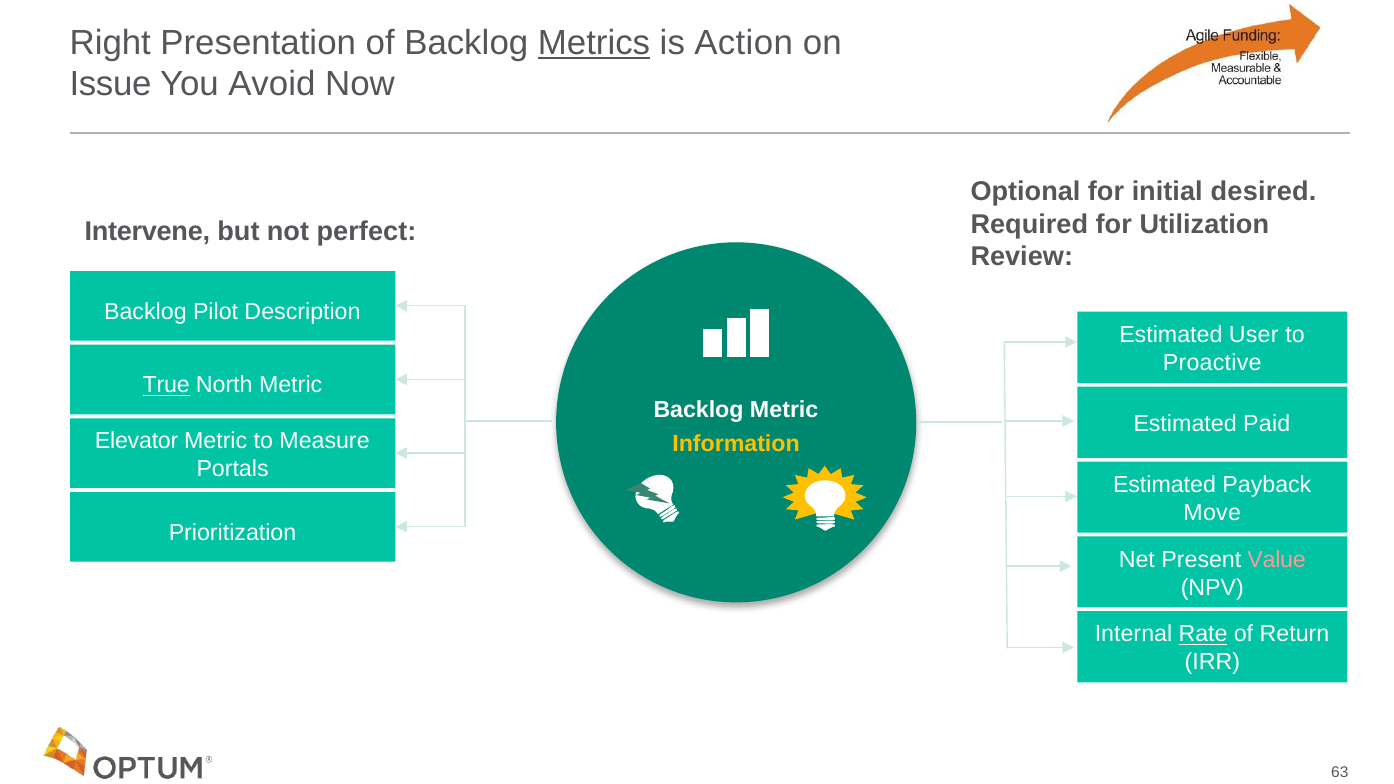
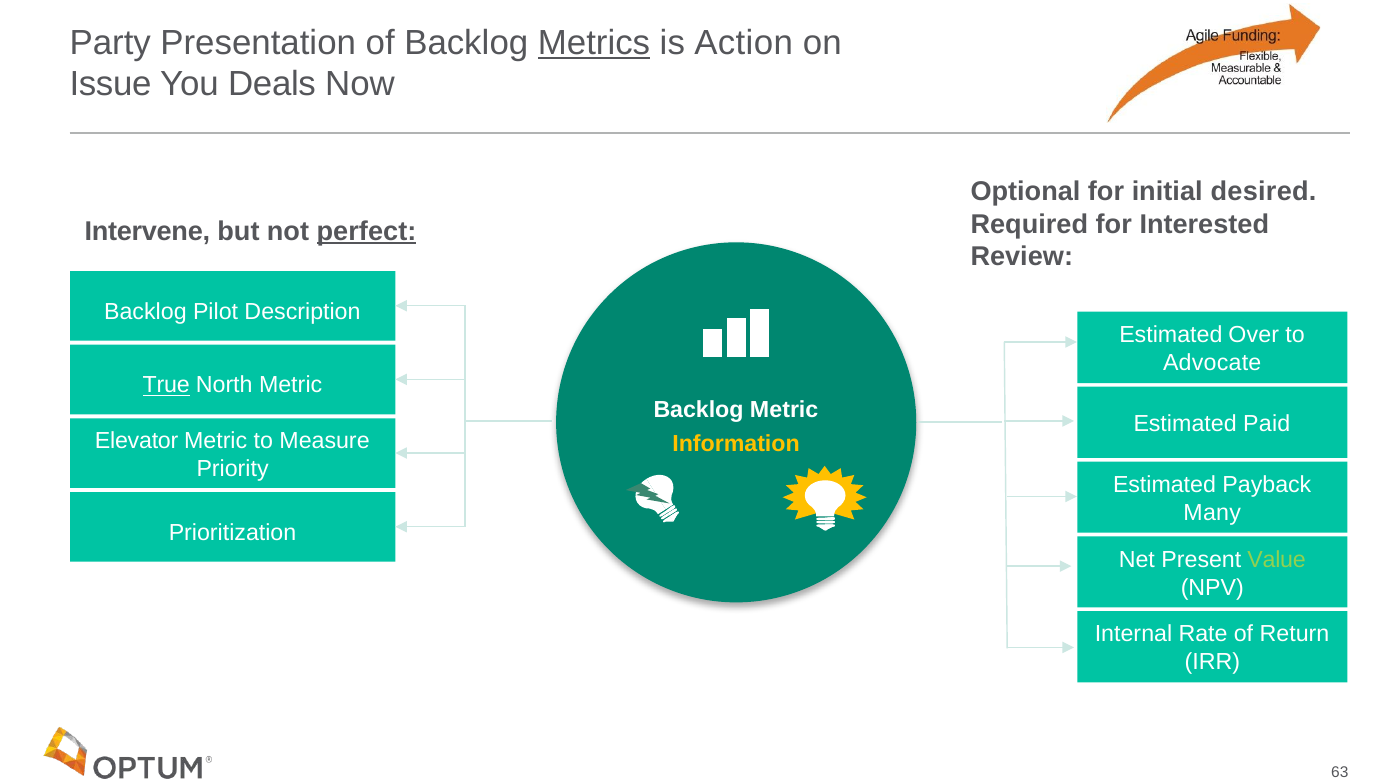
Right: Right -> Party (110, 43)
Avoid: Avoid -> Deals (272, 84)
Utilization: Utilization -> Interested (1204, 225)
perfect underline: none -> present (367, 231)
User: User -> Over (1254, 335)
Proactive: Proactive -> Advocate (1212, 363)
Portals: Portals -> Priority (233, 469)
Move: Move -> Many (1212, 513)
Value colour: pink -> light green (1277, 560)
Rate underline: present -> none (1203, 634)
